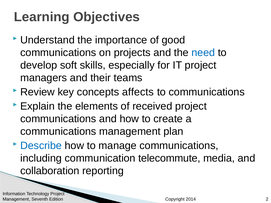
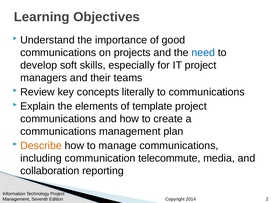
affects: affects -> literally (138, 92)
received: received -> template (152, 106)
Describe colour: blue -> orange (41, 146)
